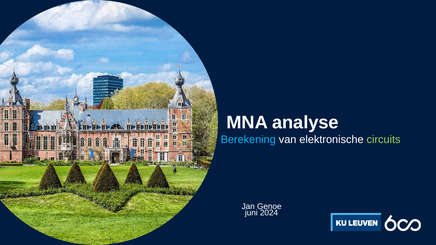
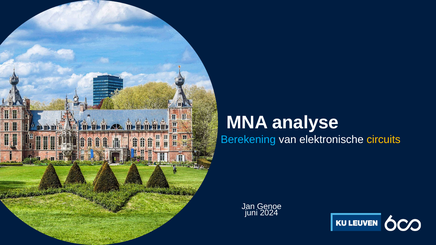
circuits colour: light green -> yellow (384, 140)
